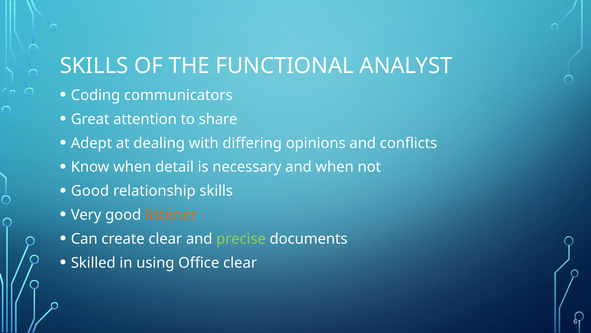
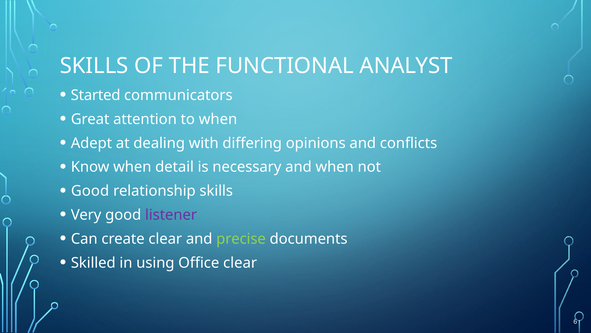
Coding: Coding -> Started (96, 95)
to share: share -> when (218, 119)
listener colour: orange -> purple (171, 215)
